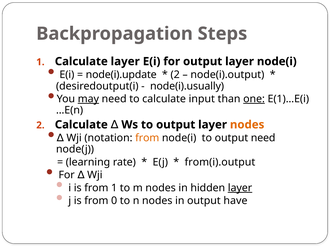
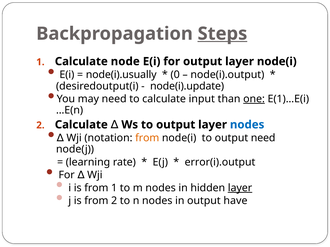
Steps underline: none -> present (222, 34)
Calculate layer: layer -> node (125, 62)
node(i).update: node(i).update -> node(i).usually (121, 75)
2: 2 -> 0 (175, 75)
node(i).usually: node(i).usually -> node(i).update (187, 86)
may underline: present -> none (88, 99)
nodes colour: orange -> blue (247, 125)
from(i).output: from(i).output -> error(i).output (220, 162)
from 0: 0 -> 2 (114, 201)
